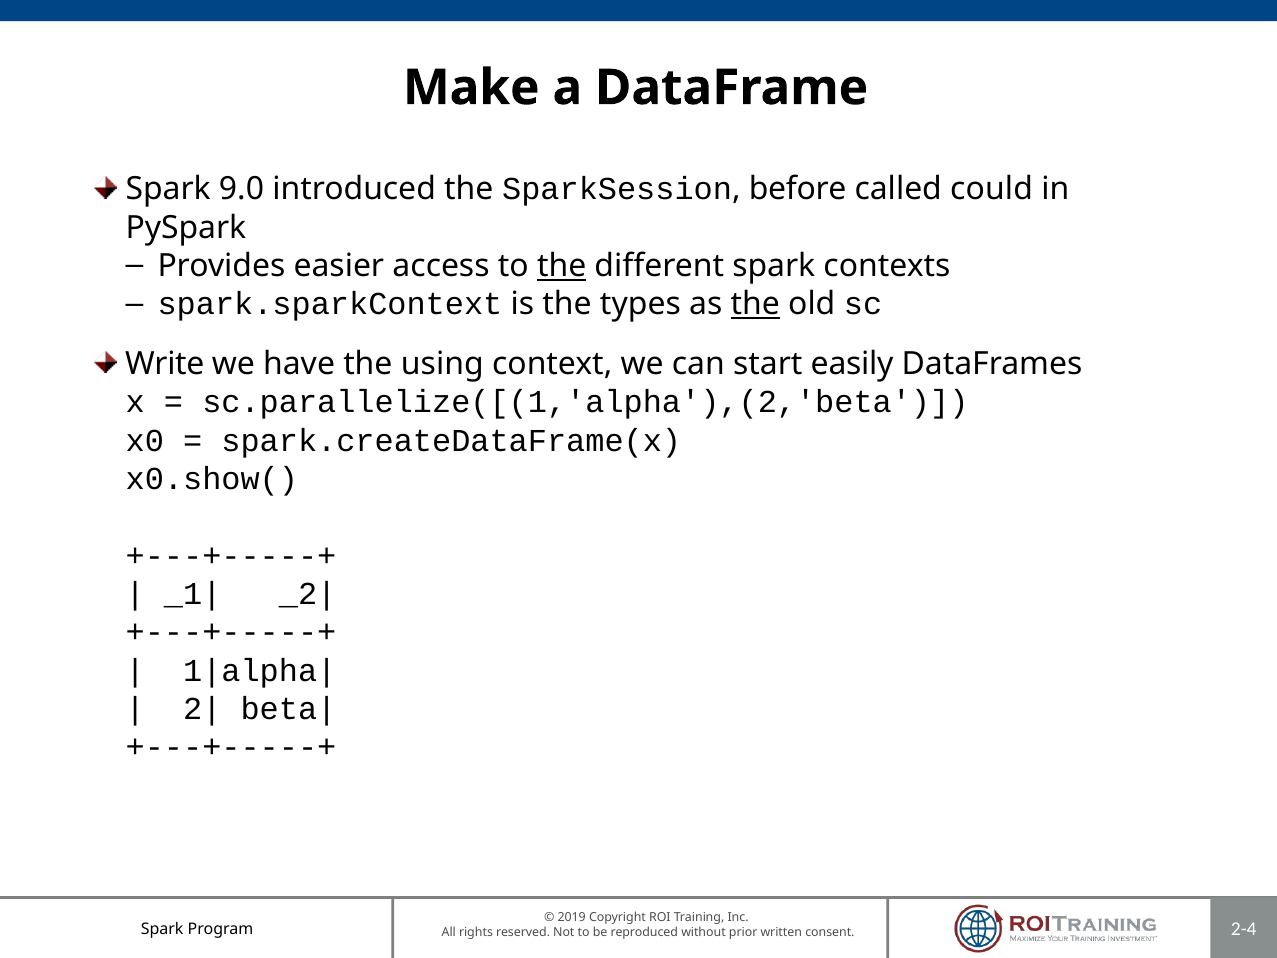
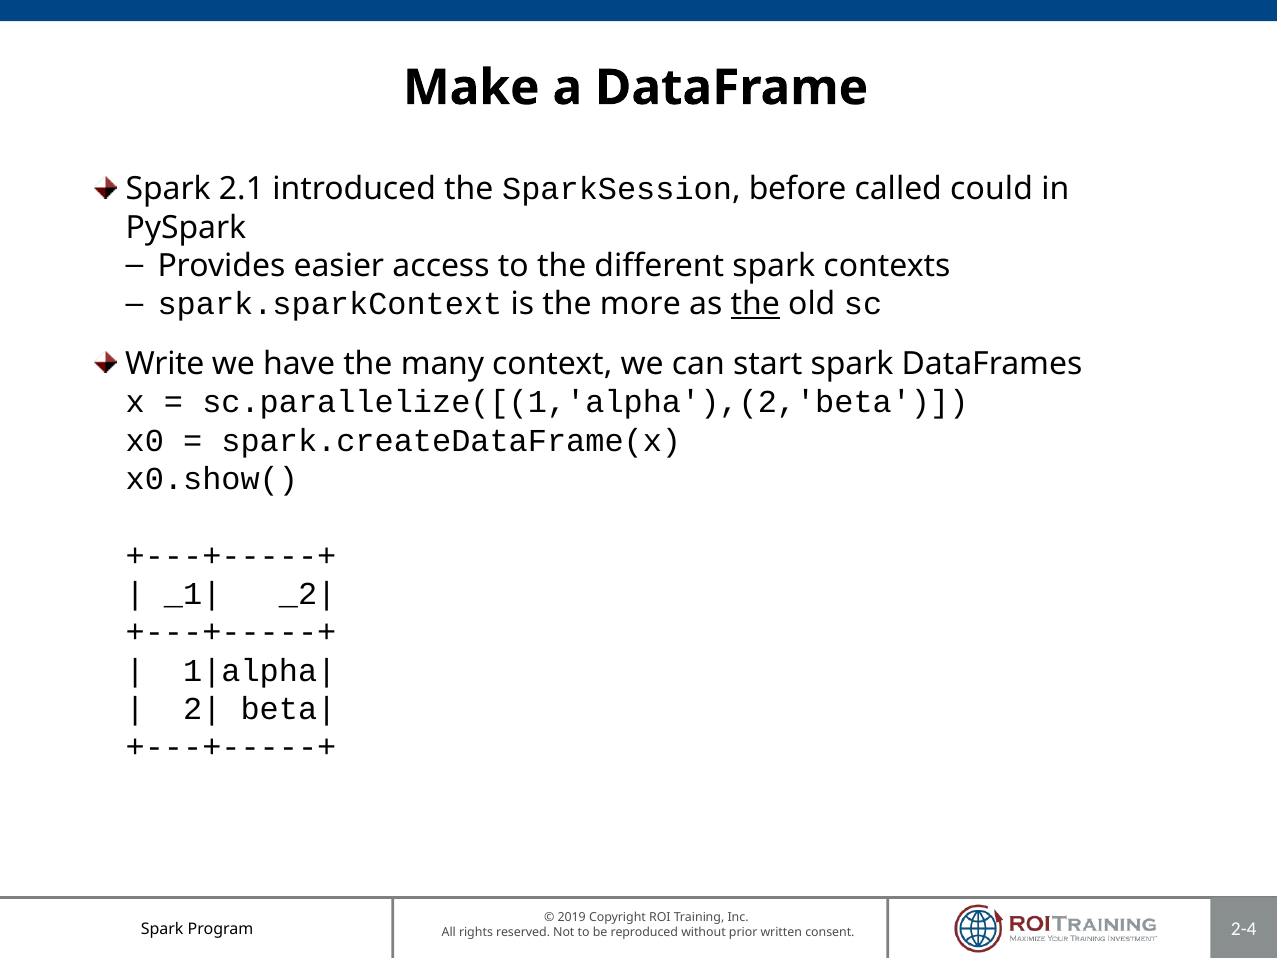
9.0: 9.0 -> 2.1 (242, 189)
the underline: present -> none (562, 266)
types: types -> more (640, 304)
using: using -> many (442, 364)
start easily: easily -> spark (852, 364)
